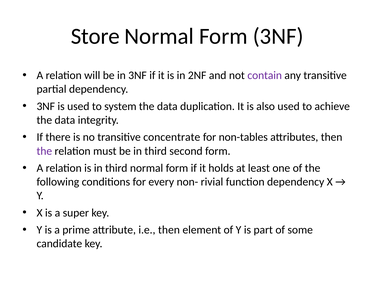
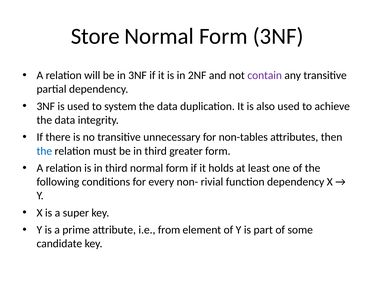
concentrate: concentrate -> unnecessary (172, 137)
the colour: purple -> blue (44, 151)
second: second -> greater (186, 151)
i.e then: then -> from (169, 229)
